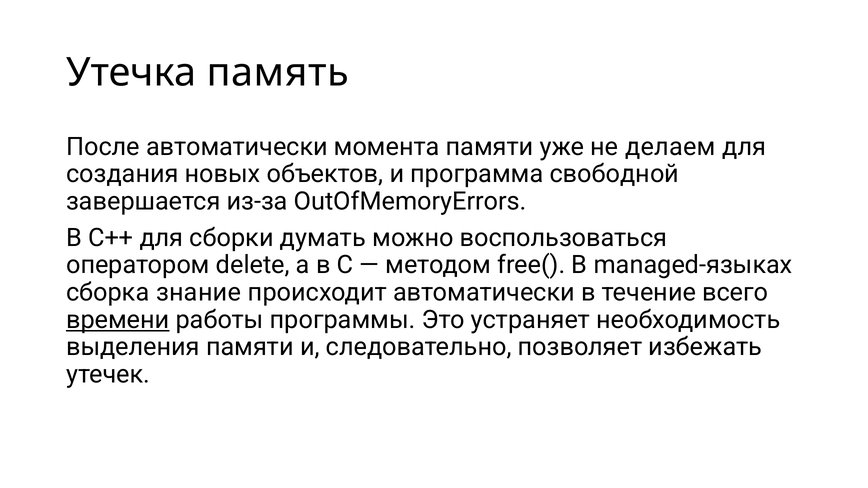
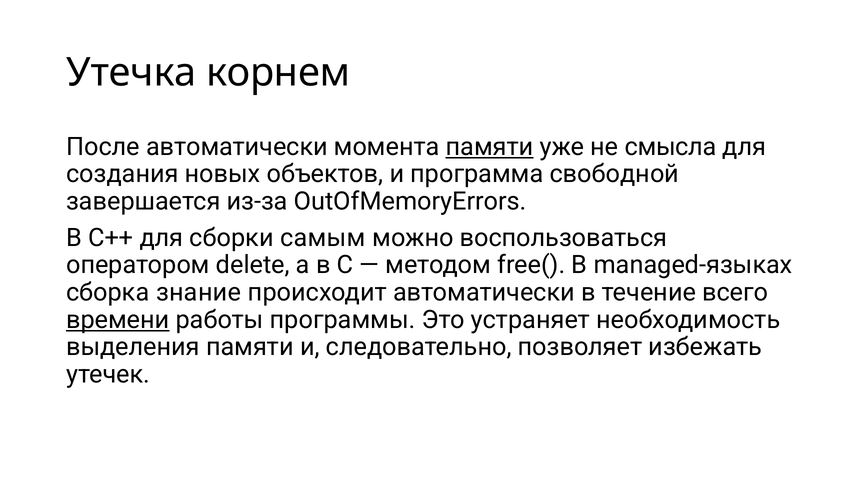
память: память -> корнем (278, 73)
памяти underline: none -> present (490, 147)
делаем: делаем -> смысла (671, 147)
думать: думать -> самым (323, 238)
